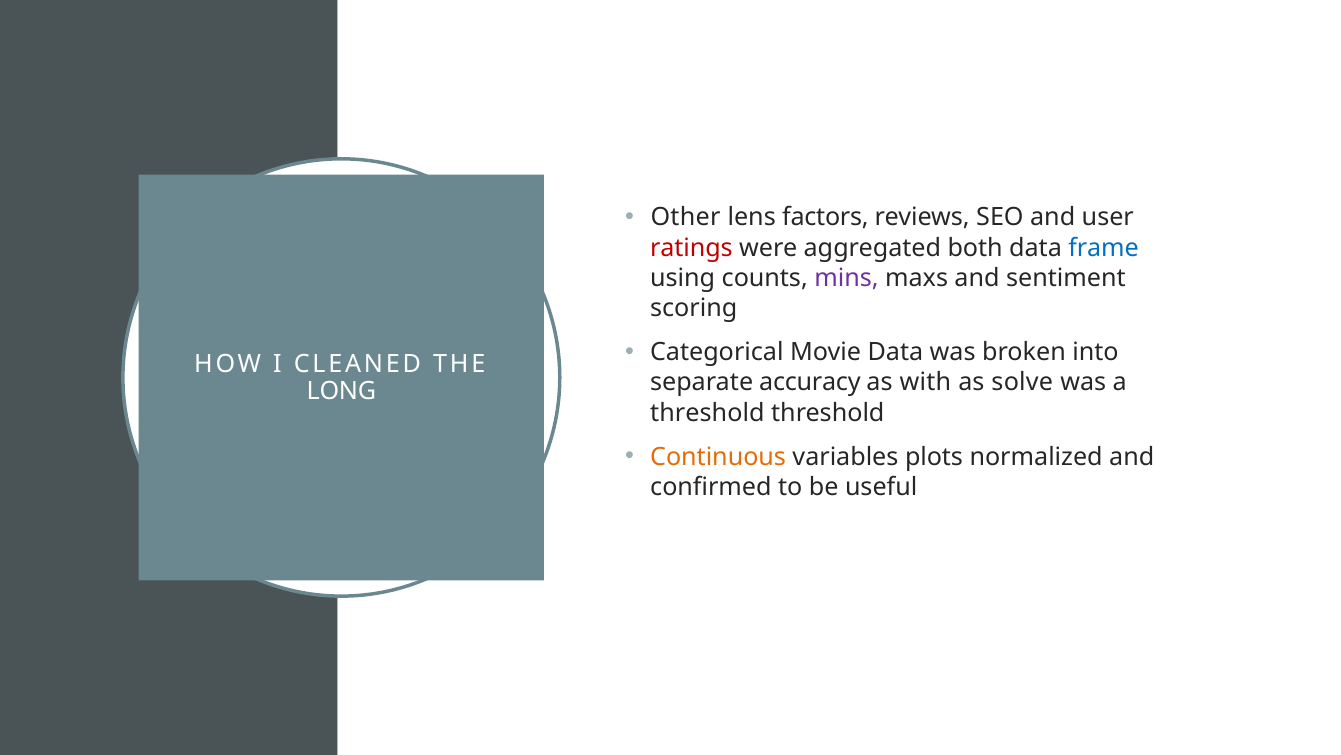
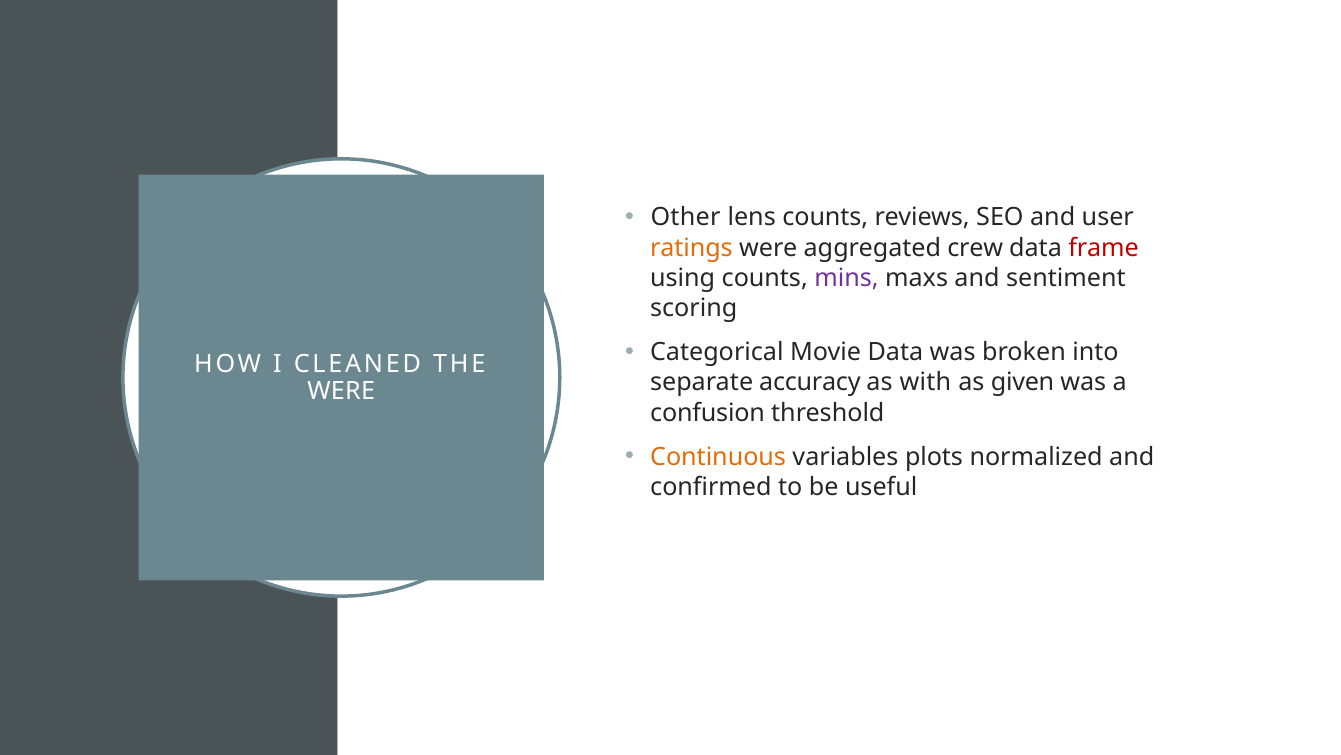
lens factors: factors -> counts (825, 217)
ratings colour: red -> orange (691, 248)
both: both -> crew (975, 248)
frame colour: blue -> red (1104, 248)
solve: solve -> given (1023, 382)
LONG: LONG -> WERE (341, 391)
threshold: threshold -> confusion (708, 412)
